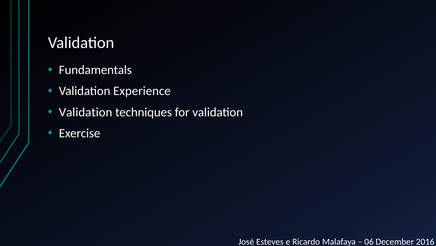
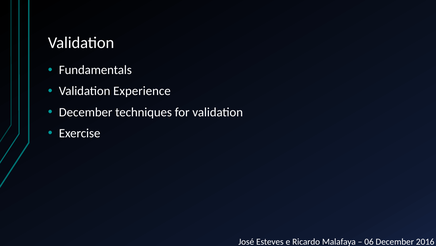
Validation: Validation -> December (86, 112)
